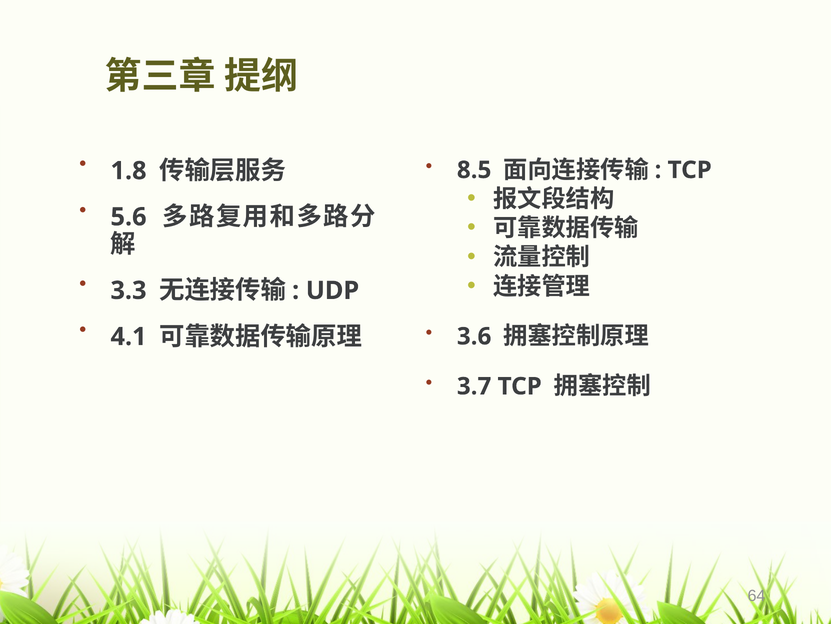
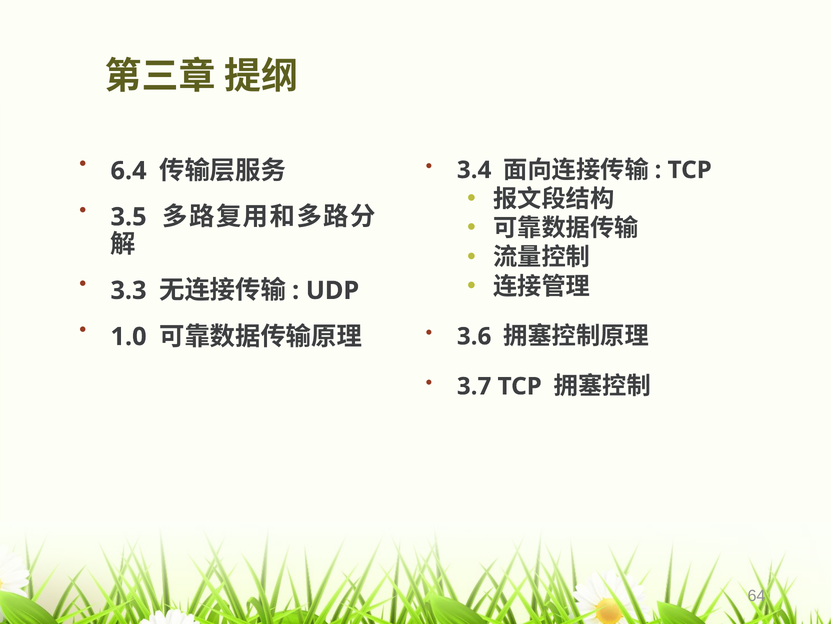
1.8: 1.8 -> 6.4 (129, 171)
8.5: 8.5 -> 3.4 (474, 170)
5.6: 5.6 -> 3.5 (129, 217)
4.1: 4.1 -> 1.0 (129, 336)
